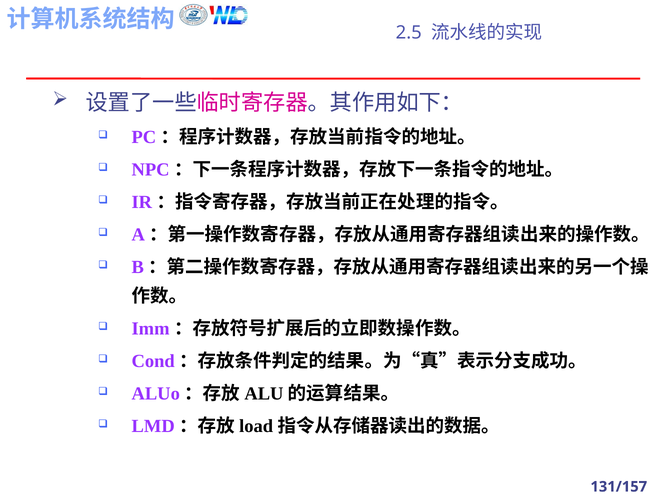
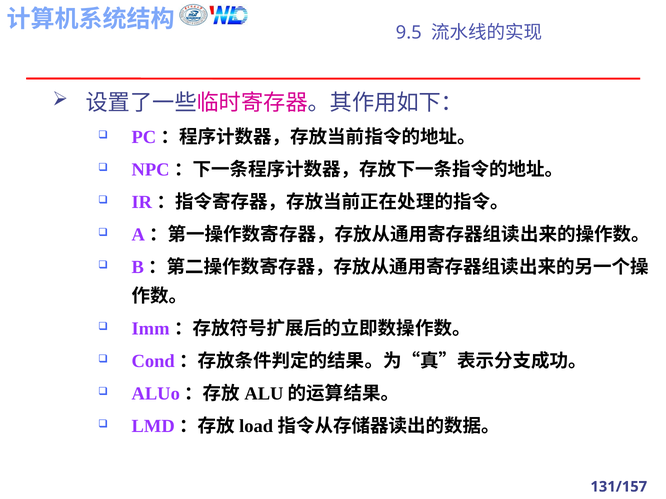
2.5: 2.5 -> 9.5 (409, 33)
